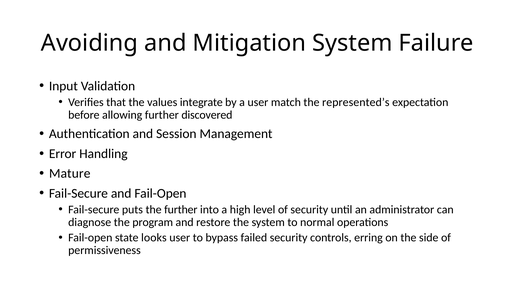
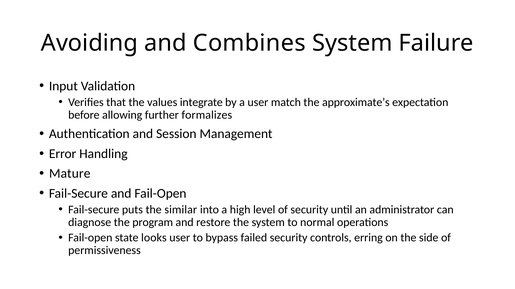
Mitigation: Mitigation -> Combines (249, 43)
represented’s: represented’s -> approximate’s (356, 102)
discovered: discovered -> formalizes (207, 115)
the further: further -> similar (181, 210)
